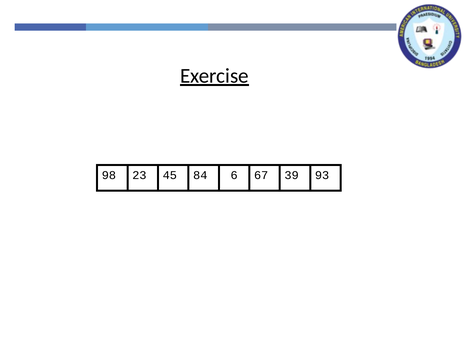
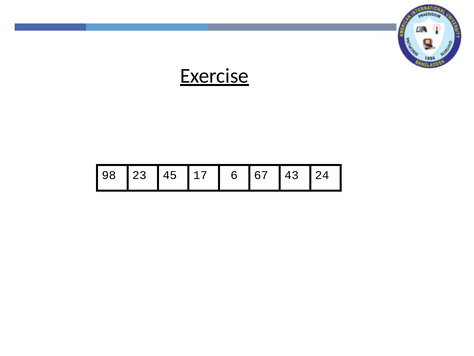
84: 84 -> 17 (200, 175)
39: 39 -> 43 (292, 175)
93: 93 -> 24 (322, 175)
